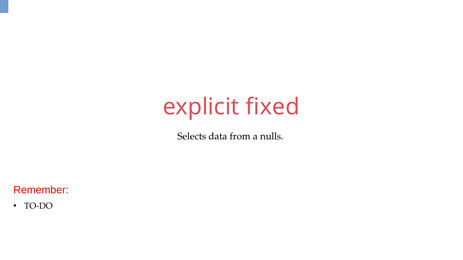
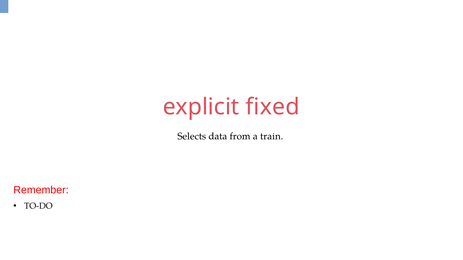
nulls: nulls -> train (272, 137)
